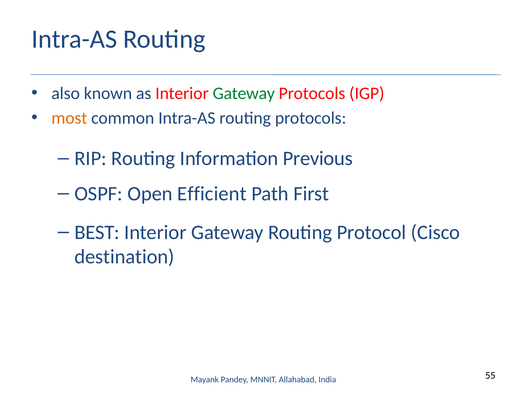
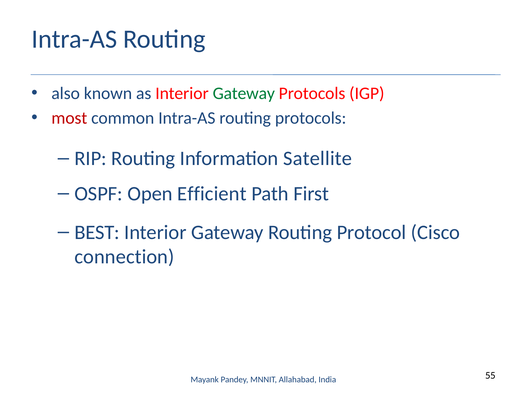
most colour: orange -> red (69, 118)
Previous: Previous -> Satellite (318, 159)
destination: destination -> connection (124, 257)
